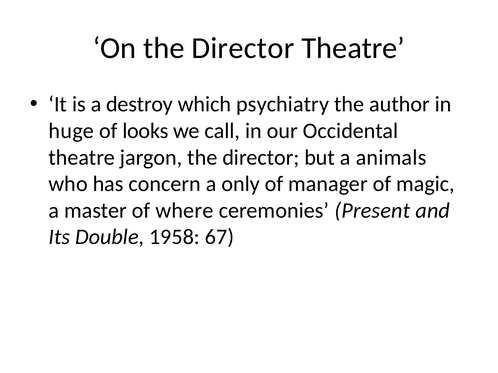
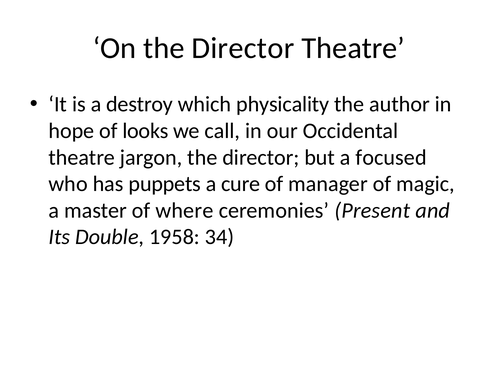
psychiatry: psychiatry -> physicality (283, 104)
huge: huge -> hope (71, 131)
animals: animals -> focused (391, 158)
concern: concern -> puppets (165, 184)
only: only -> cure (241, 184)
67: 67 -> 34 (219, 237)
